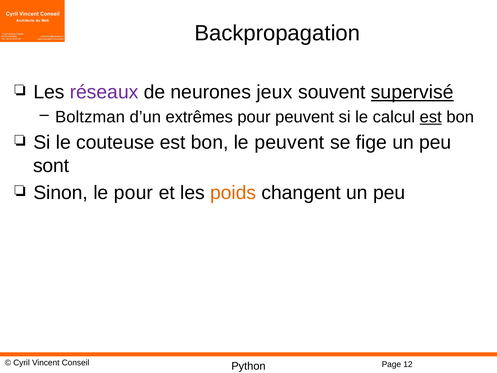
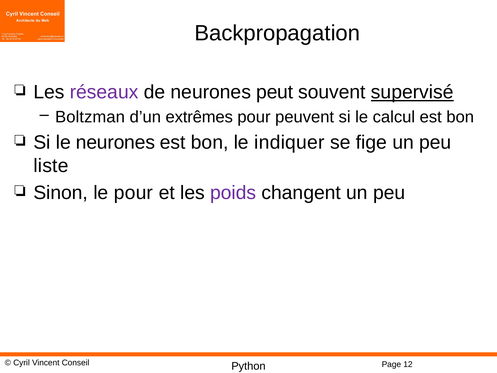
jeux: jeux -> peut (275, 92)
est underline: present -> none (431, 117)
le couteuse: couteuse -> neurones (115, 142)
le peuvent: peuvent -> indiquer (289, 142)
sont: sont -> liste (51, 166)
poids colour: orange -> purple (233, 193)
